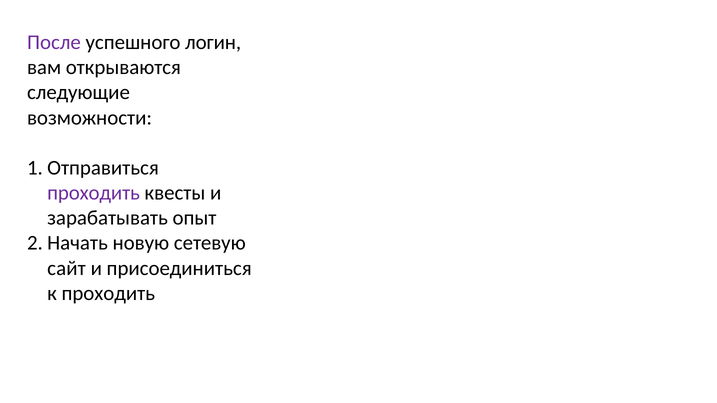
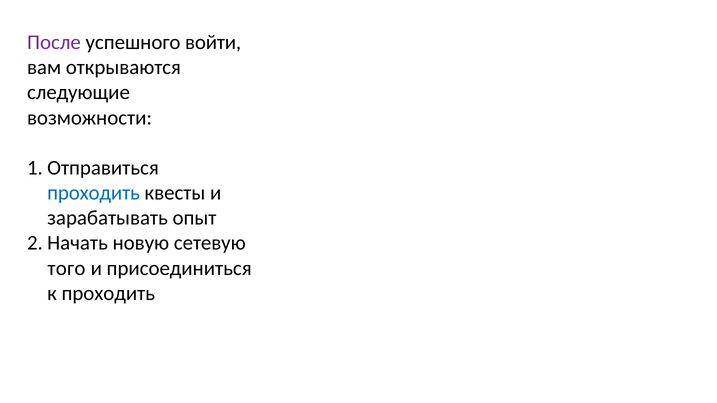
логин: логин -> войти (213, 42)
проходить colour: purple -> blue (94, 193)
сайт: сайт -> того (66, 268)
